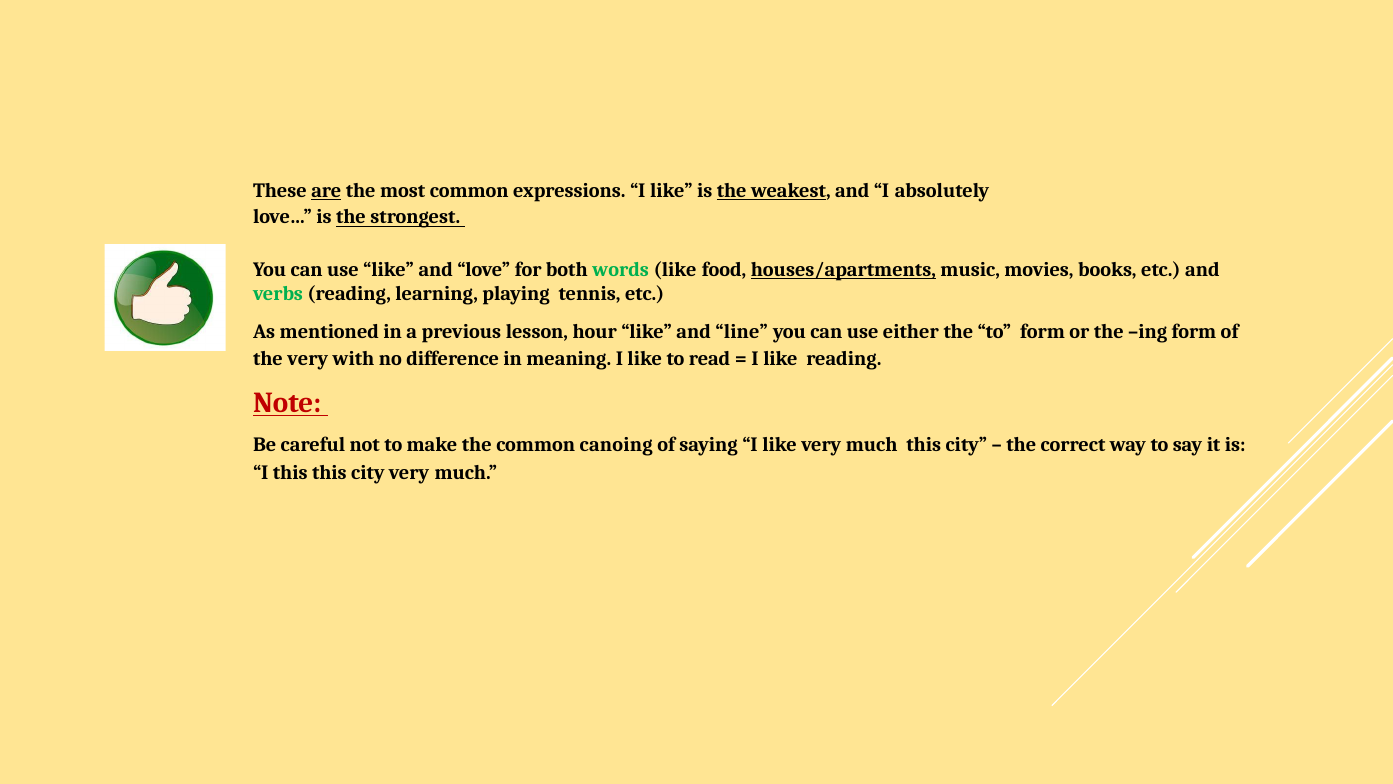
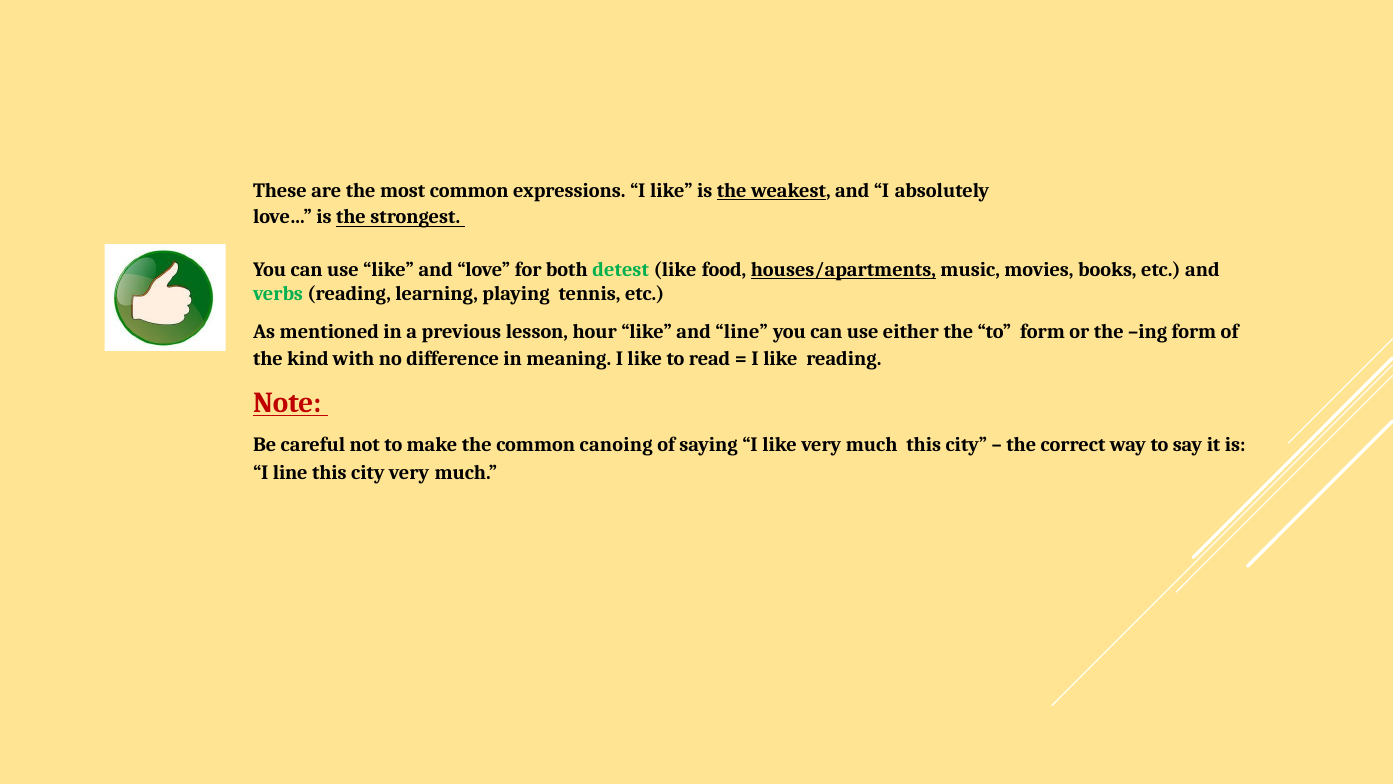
are underline: present -> none (326, 191)
words: words -> detest (621, 270)
the very: very -> kind (308, 359)
I this: this -> line (290, 472)
